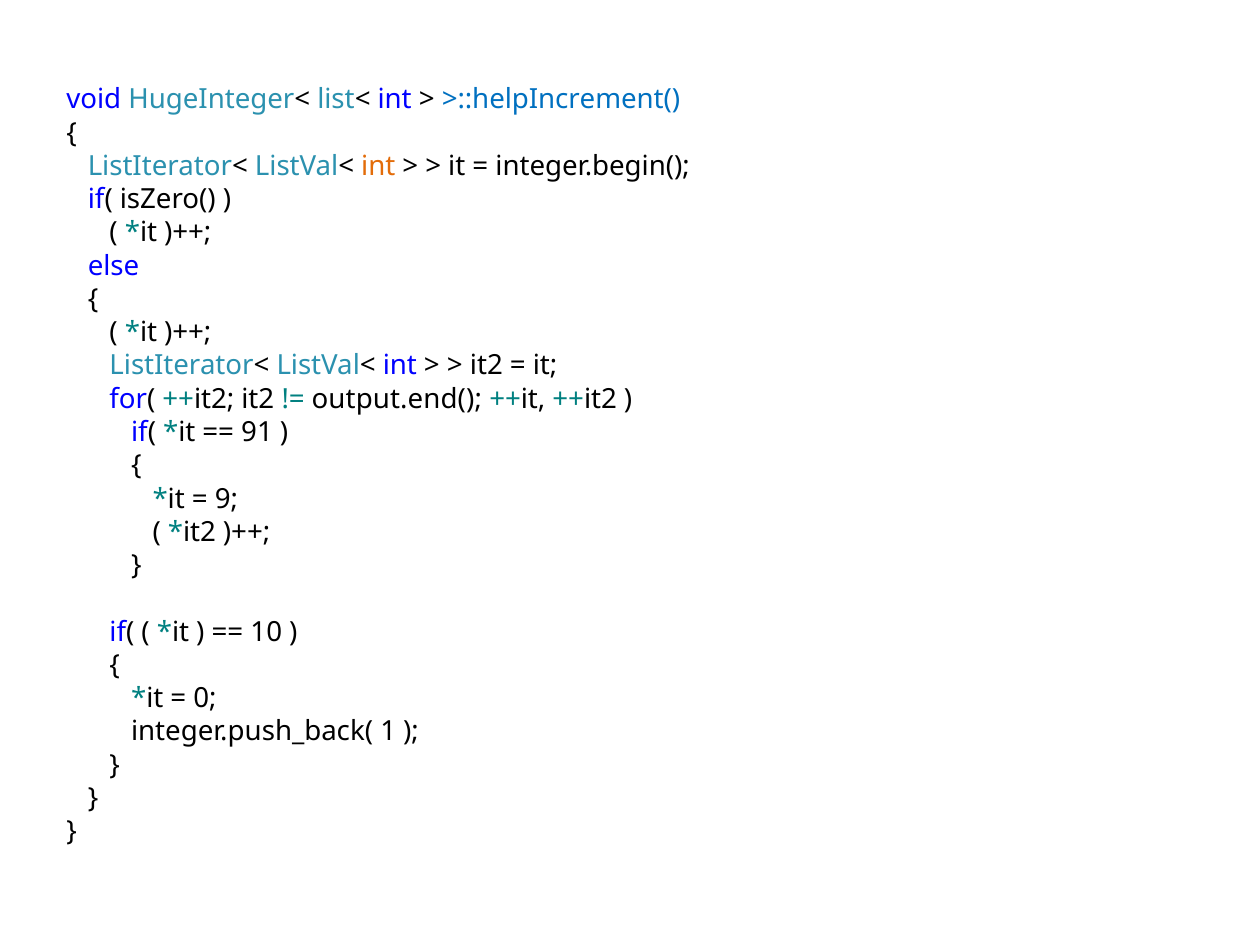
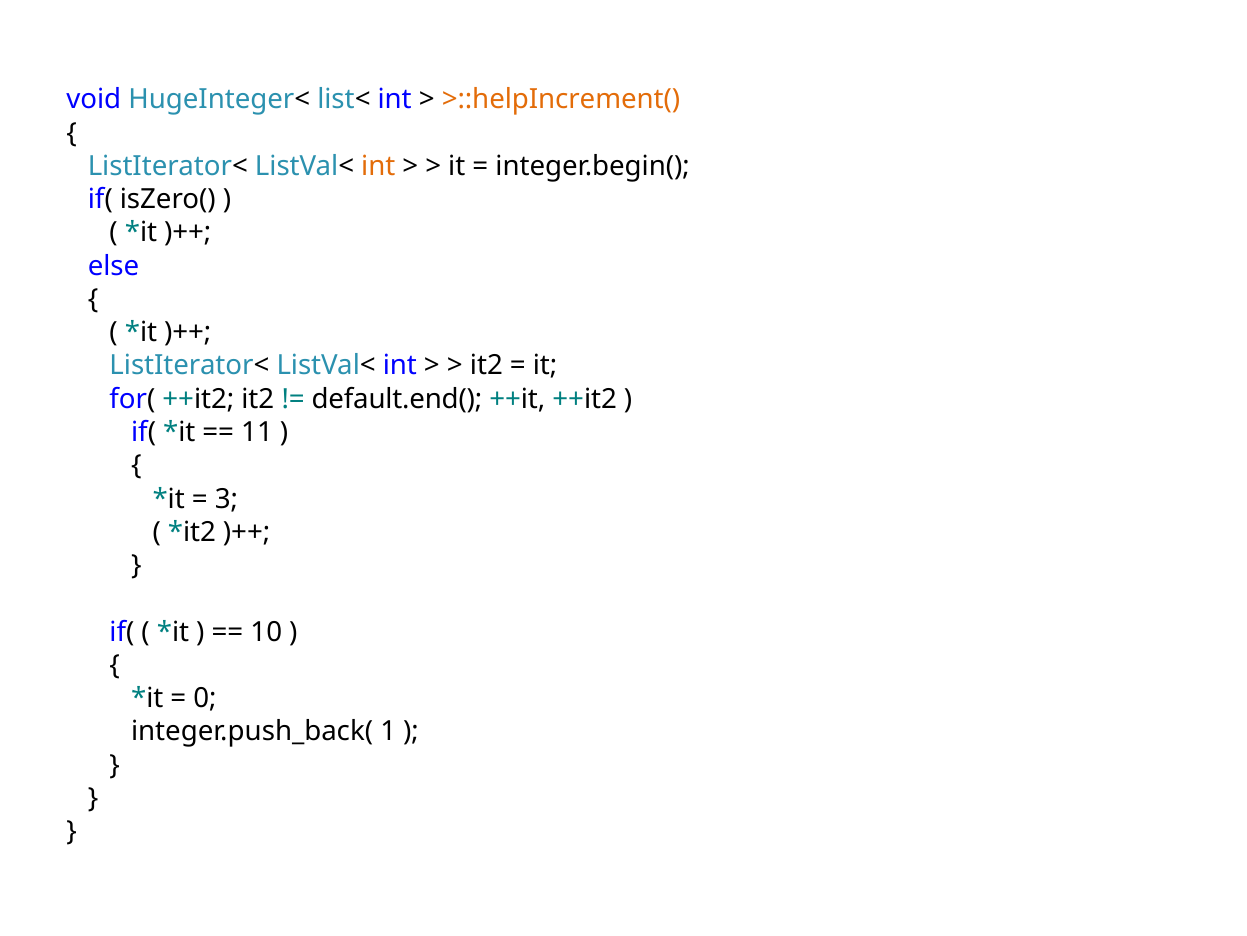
>::helpIncrement( colour: blue -> orange (561, 100)
output.end(: output.end( -> default.end( (397, 399)
91: 91 -> 11 (257, 432)
9: 9 -> 3 (226, 498)
